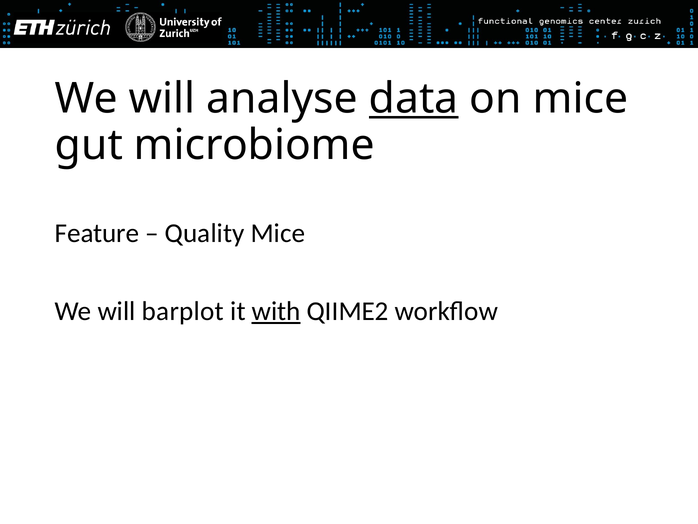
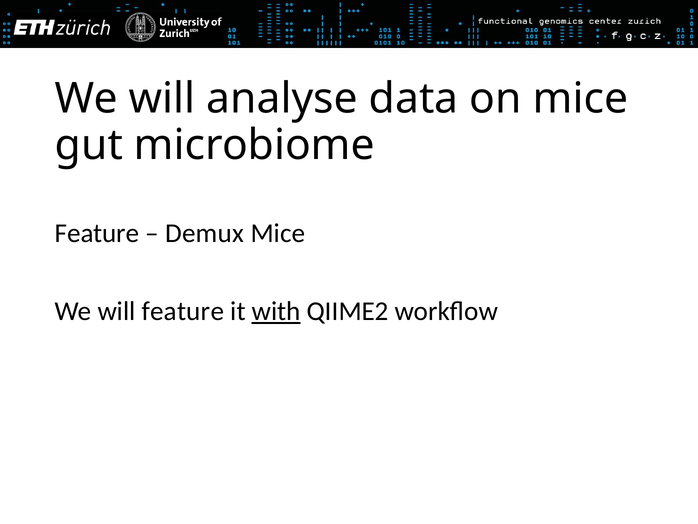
data underline: present -> none (414, 99)
Quality: Quality -> Demux (205, 233)
will barplot: barplot -> feature (183, 311)
